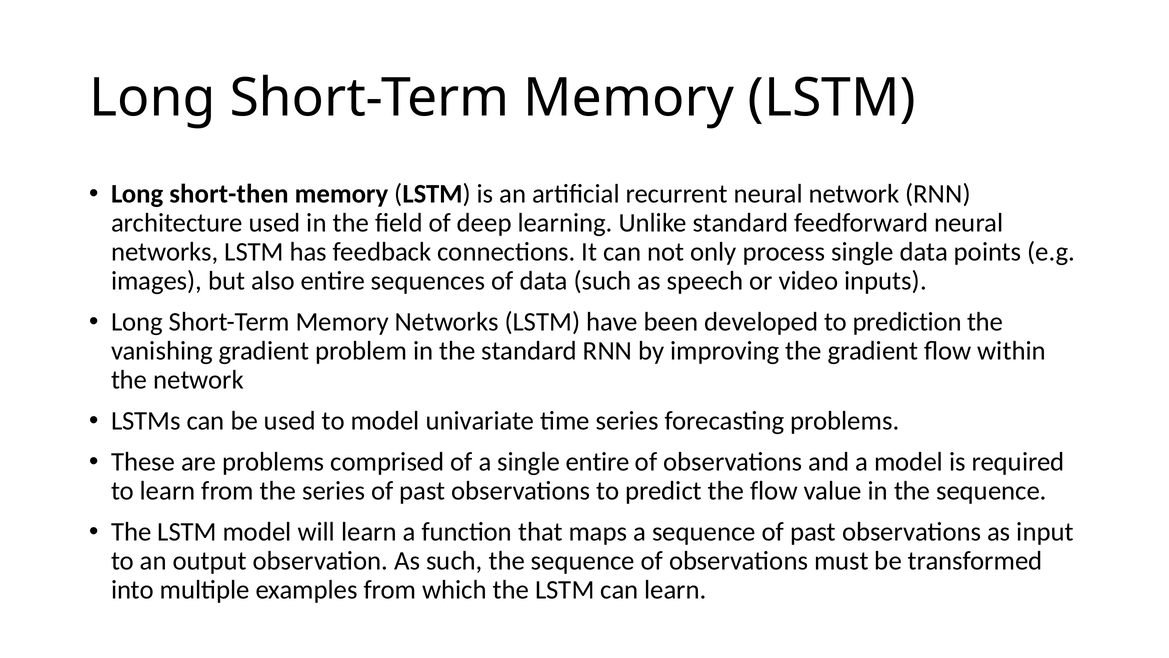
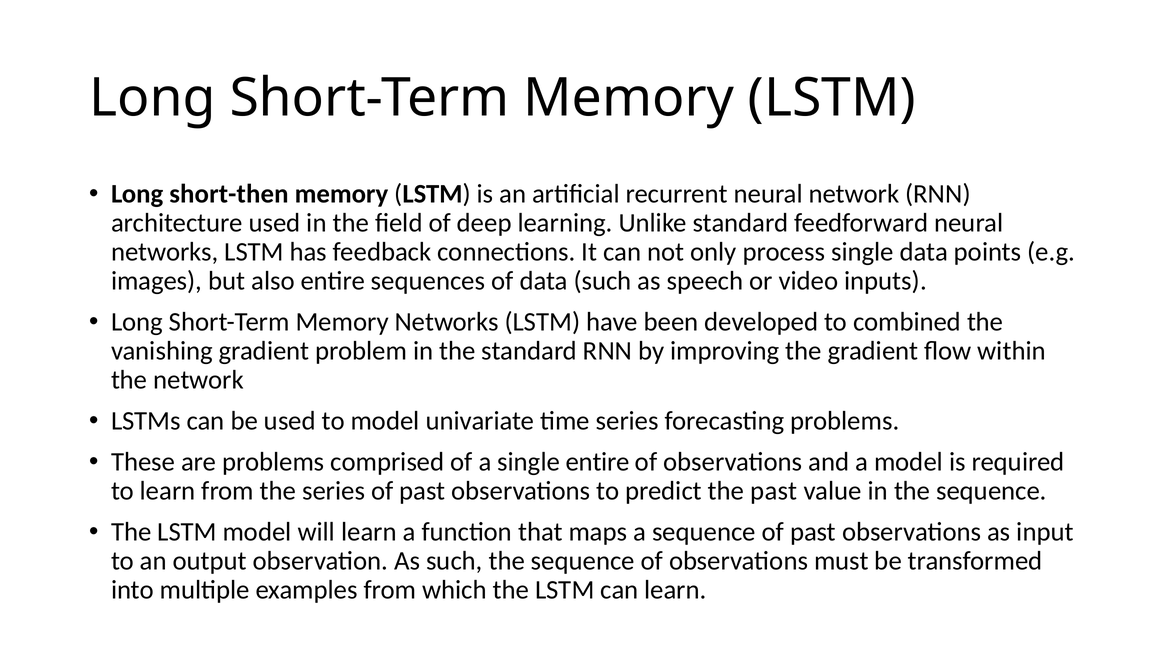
prediction: prediction -> combined (907, 322)
the flow: flow -> past (774, 491)
